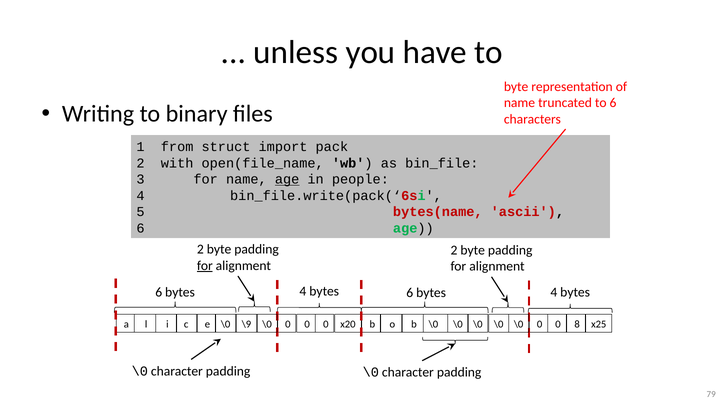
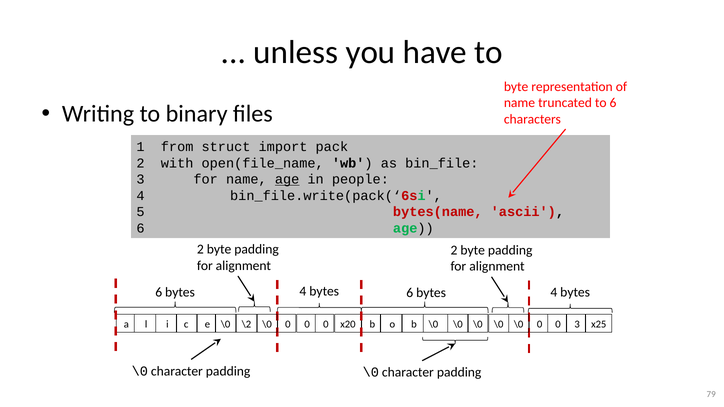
for underline: present -> none (205, 266)
\9: \9 -> \2 (246, 324)
0 8: 8 -> 3 (577, 324)
